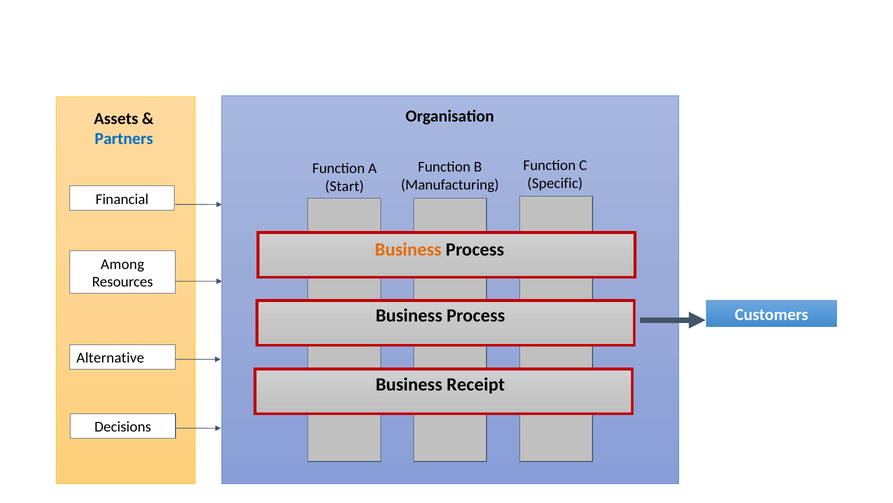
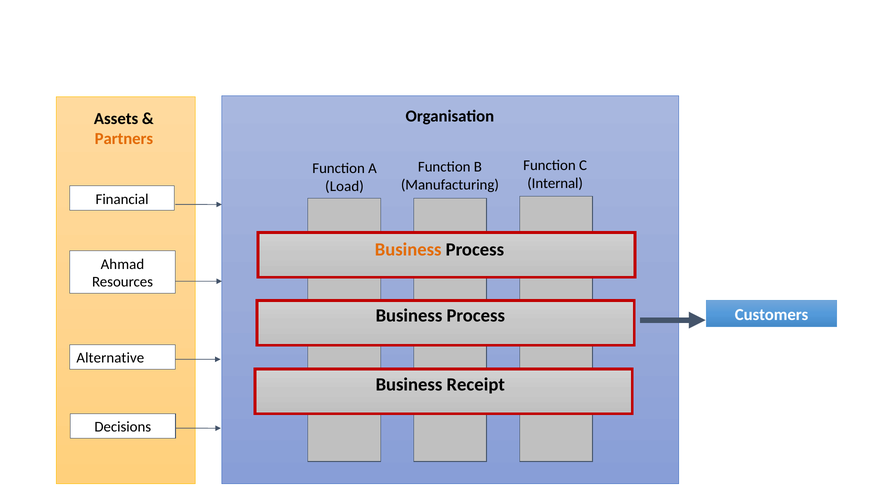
Partners colour: blue -> orange (124, 139)
Specific: Specific -> Internal (555, 183)
Start: Start -> Load (344, 186)
Among: Among -> Ahmad (122, 264)
